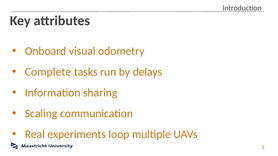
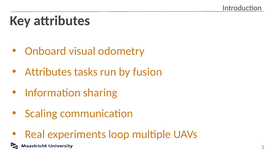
Complete: Complete -> Attributes (48, 72)
delays: delays -> fusion (147, 72)
